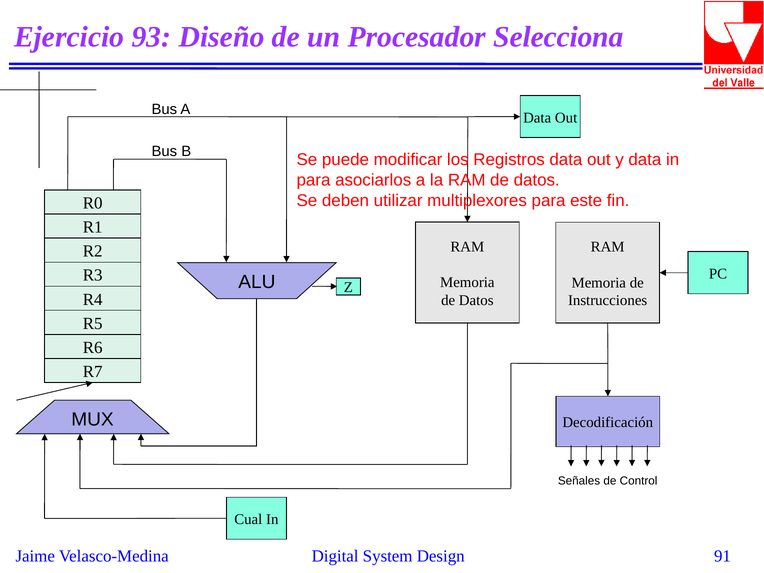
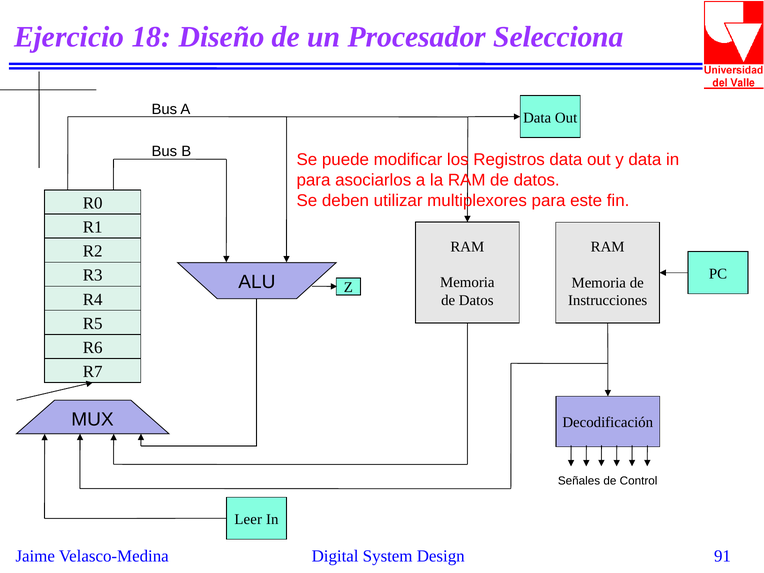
93: 93 -> 18 (151, 37)
Cual: Cual -> Leer (248, 519)
